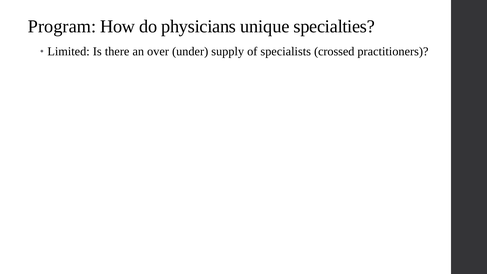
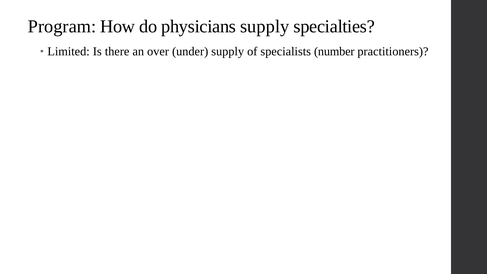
physicians unique: unique -> supply (265, 27)
crossed: crossed -> number (334, 52)
